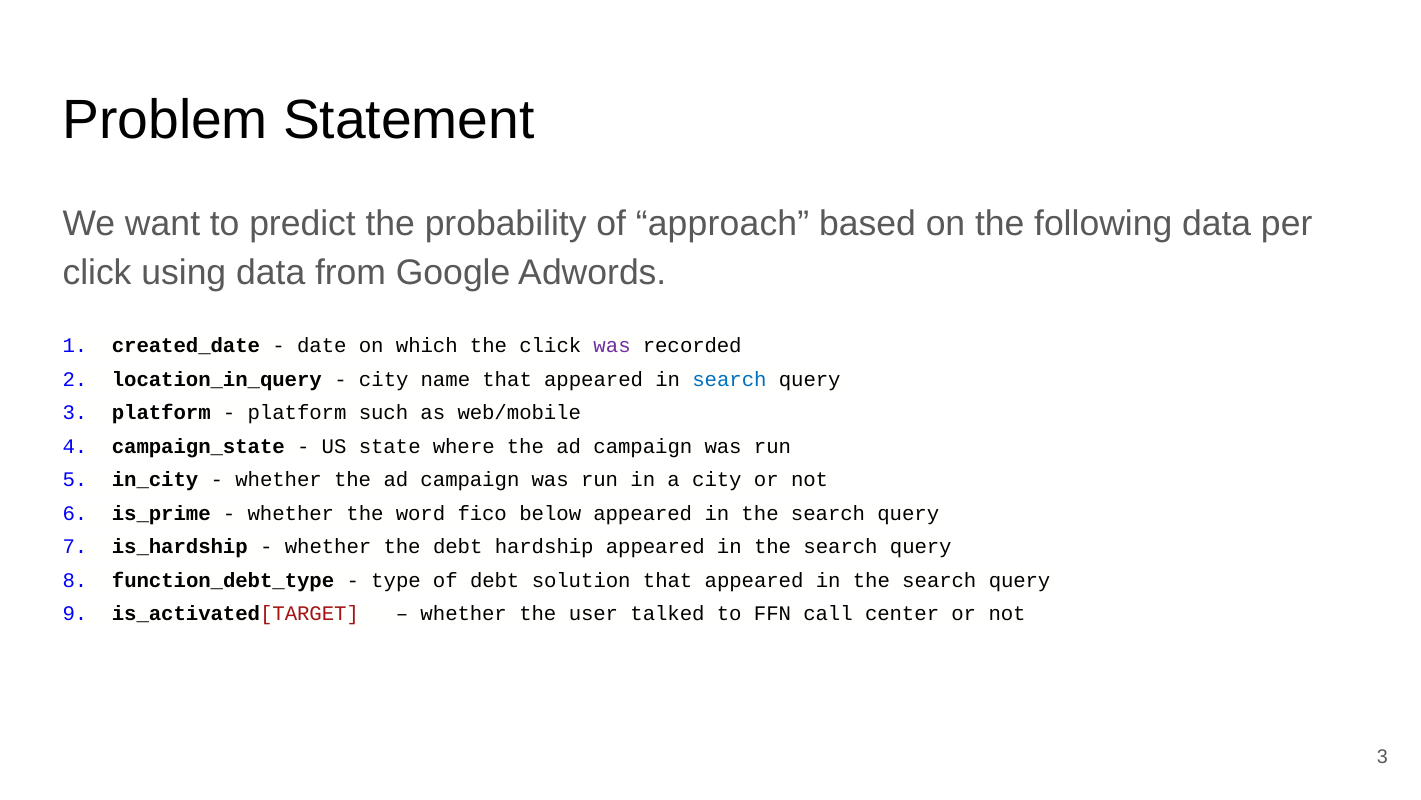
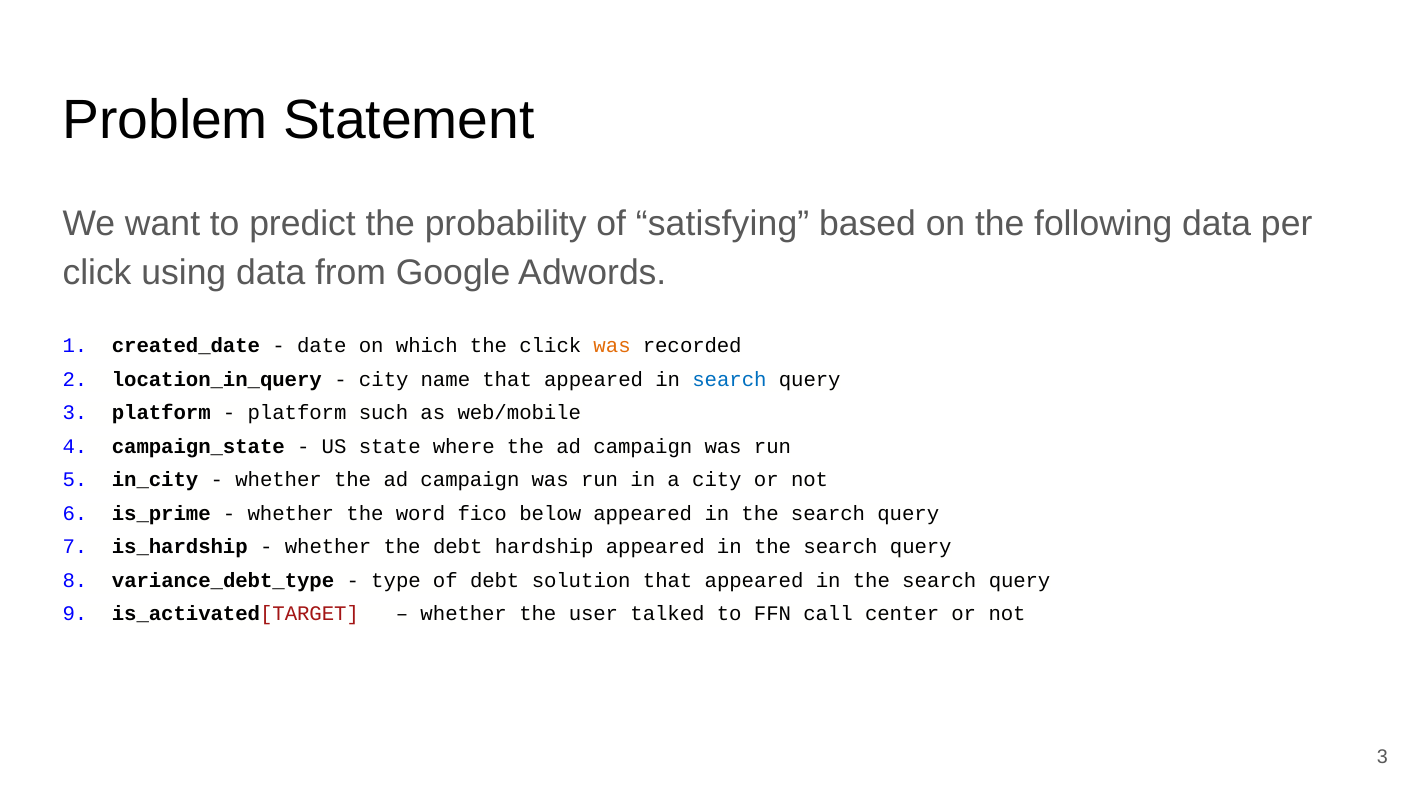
approach: approach -> satisfying (723, 223)
was colour: purple -> orange (612, 345)
function_debt_type: function_debt_type -> variance_debt_type (223, 580)
